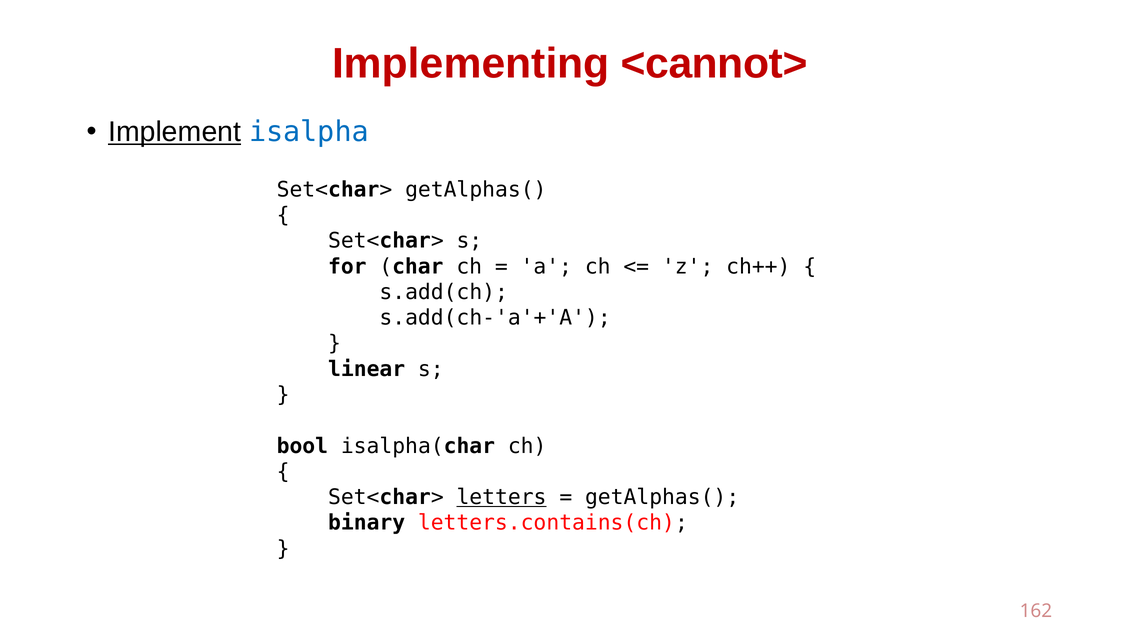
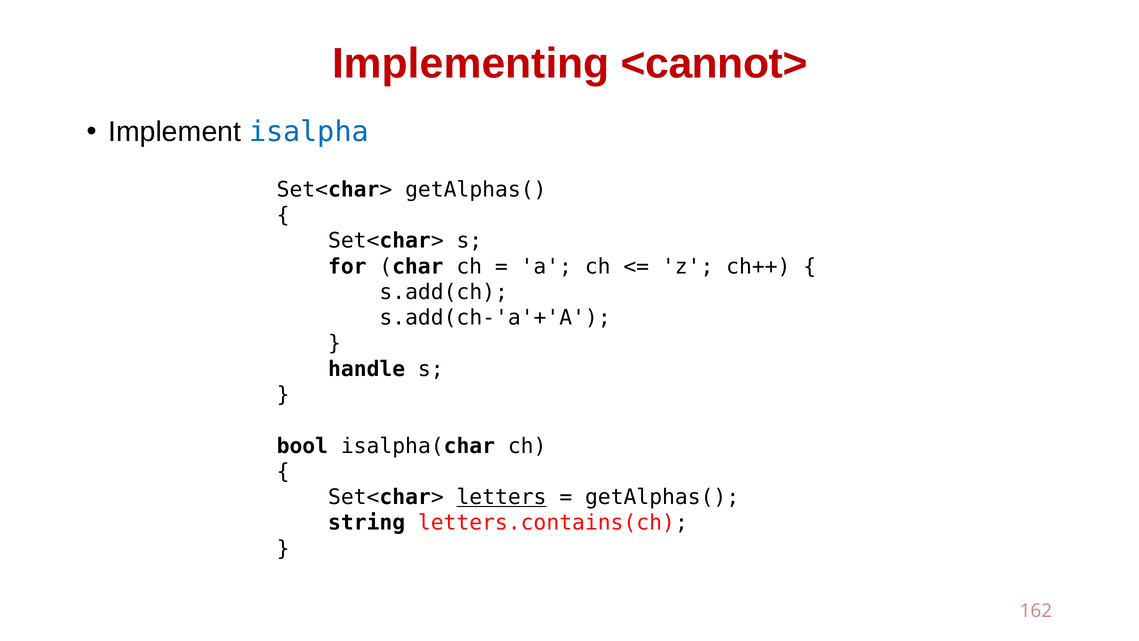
Implement underline: present -> none (175, 132)
linear: linear -> handle (367, 369)
binary: binary -> string (367, 523)
